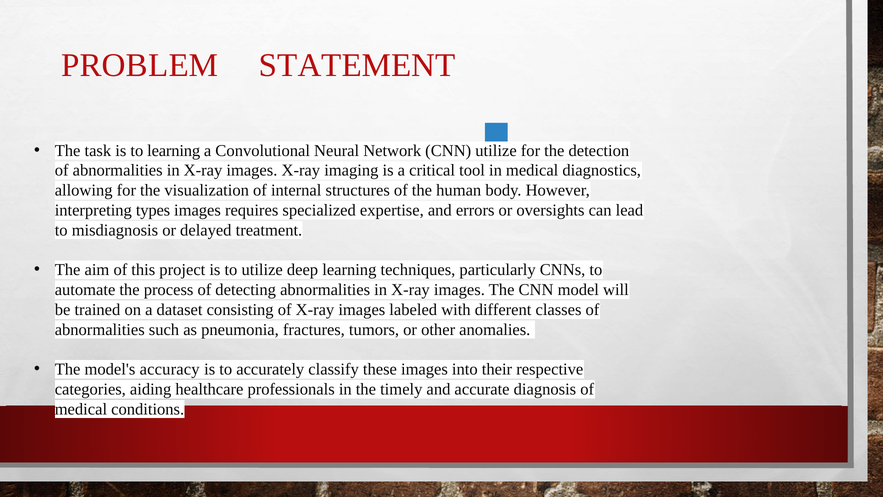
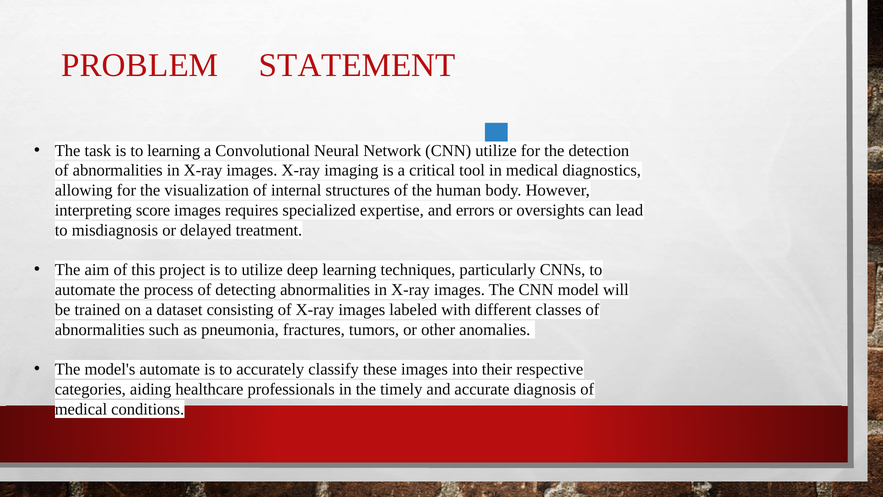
types: types -> score (153, 210)
model's accuracy: accuracy -> automate (170, 369)
